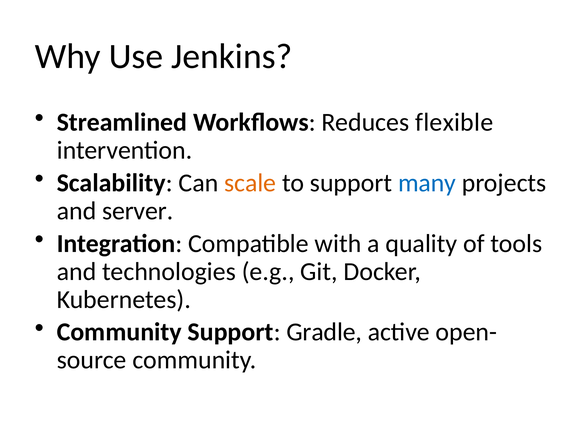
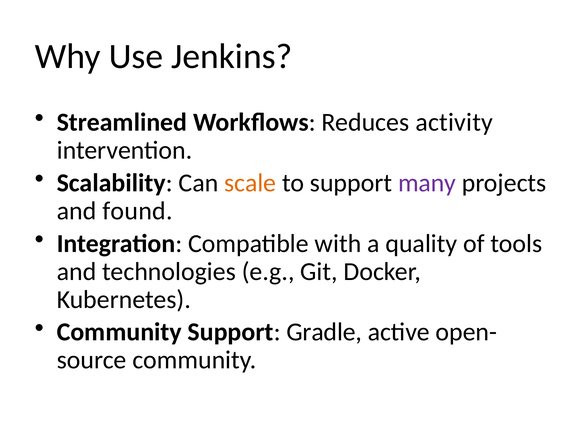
flexible: flexible -> activity (454, 122)
many colour: blue -> purple (427, 183)
server: server -> found (137, 211)
